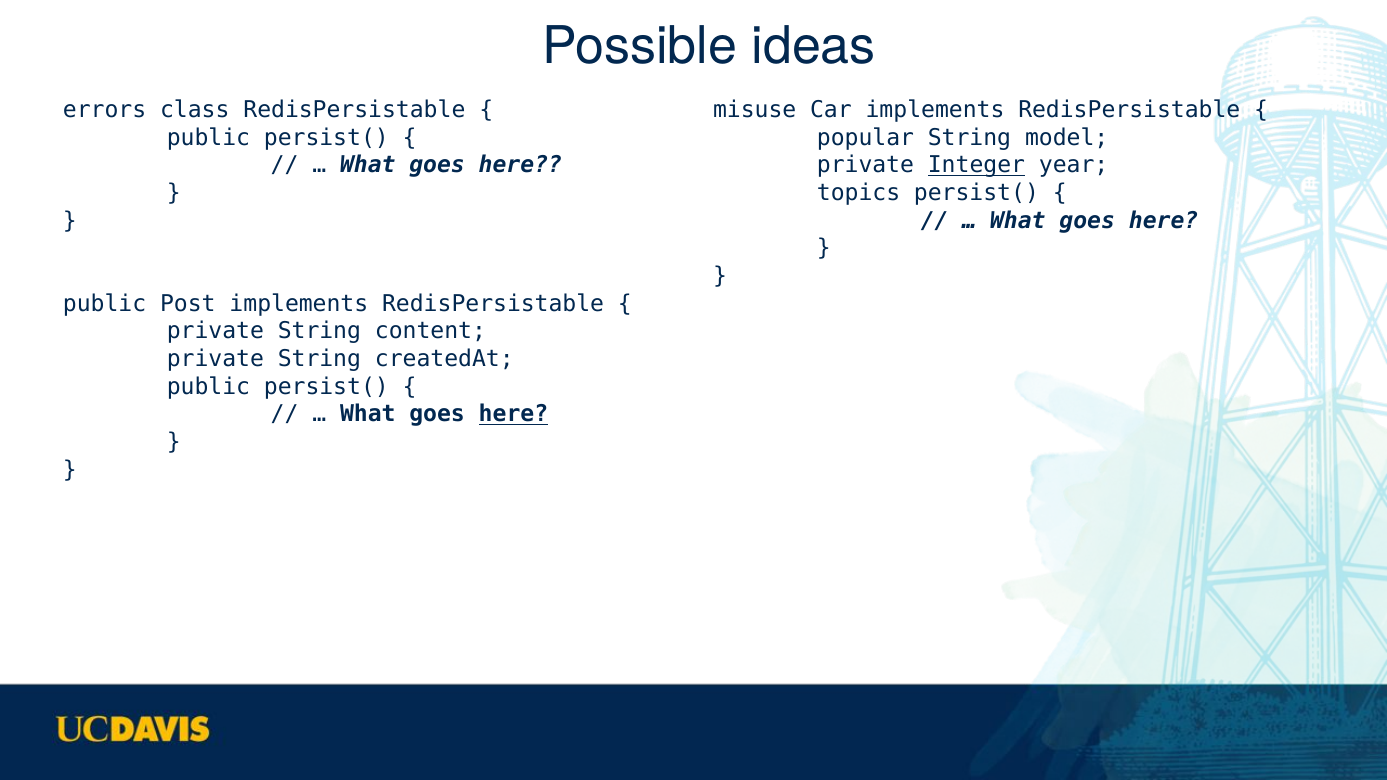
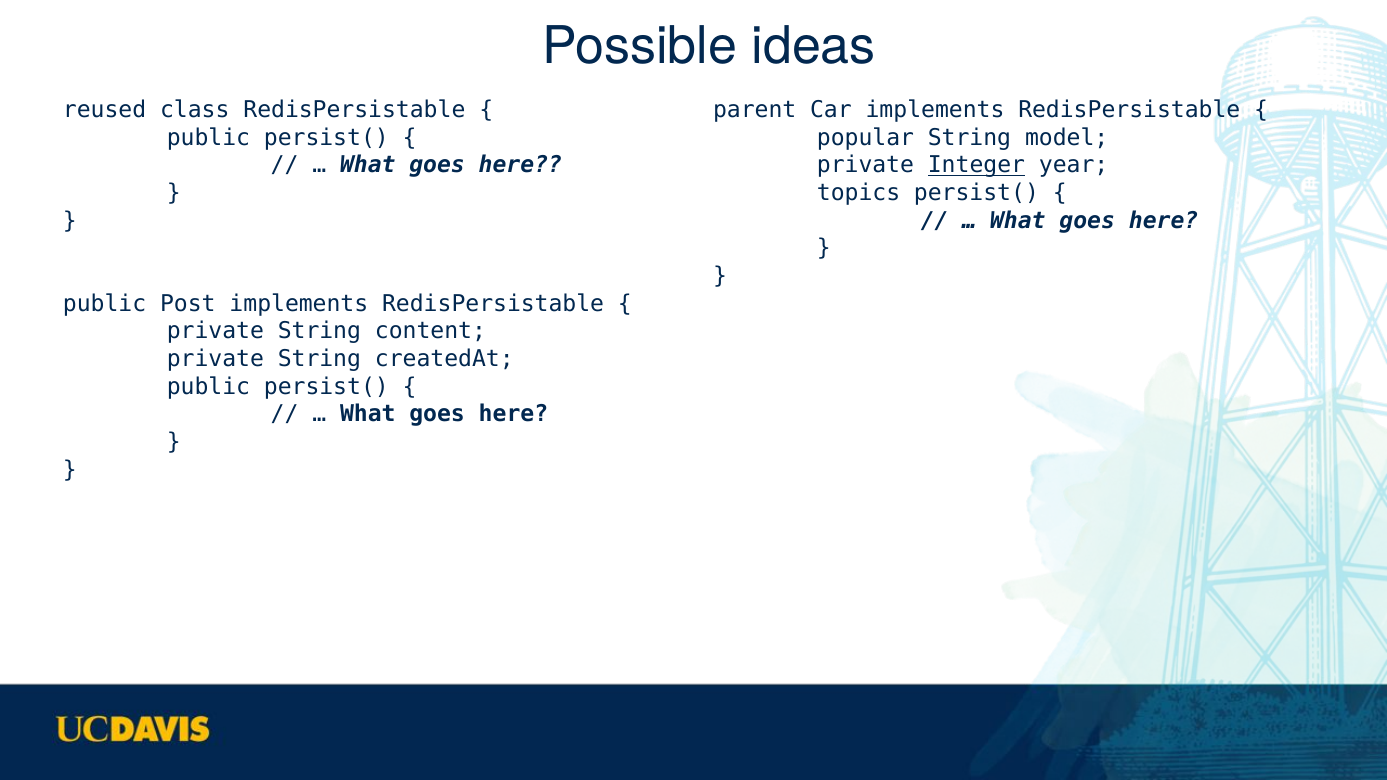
errors: errors -> reused (105, 110)
misuse: misuse -> parent (755, 110)
here underline: present -> none (513, 414)
